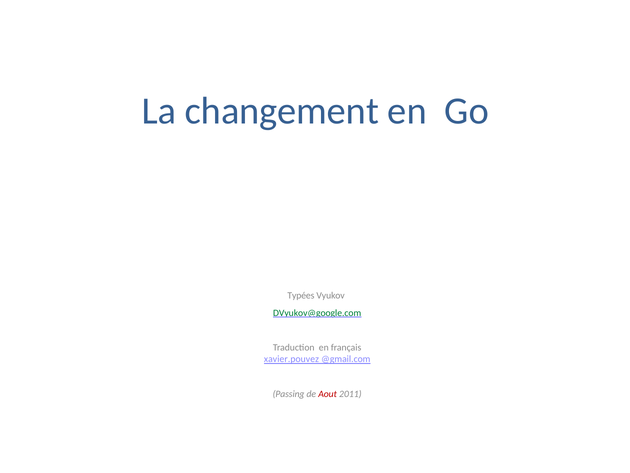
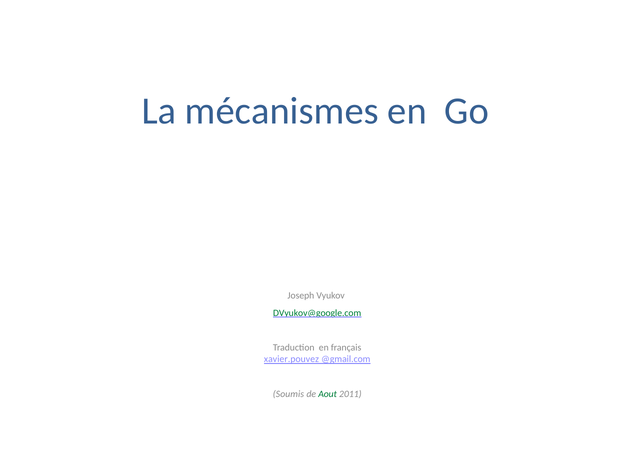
changement: changement -> mécanismes (282, 111)
Typées: Typées -> Joseph (301, 295)
Passing: Passing -> Soumis (288, 393)
Aout colour: red -> green (328, 393)
